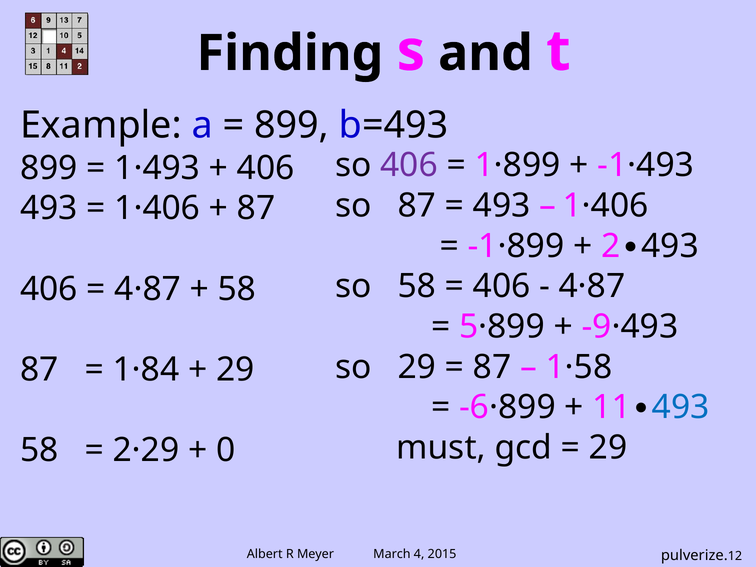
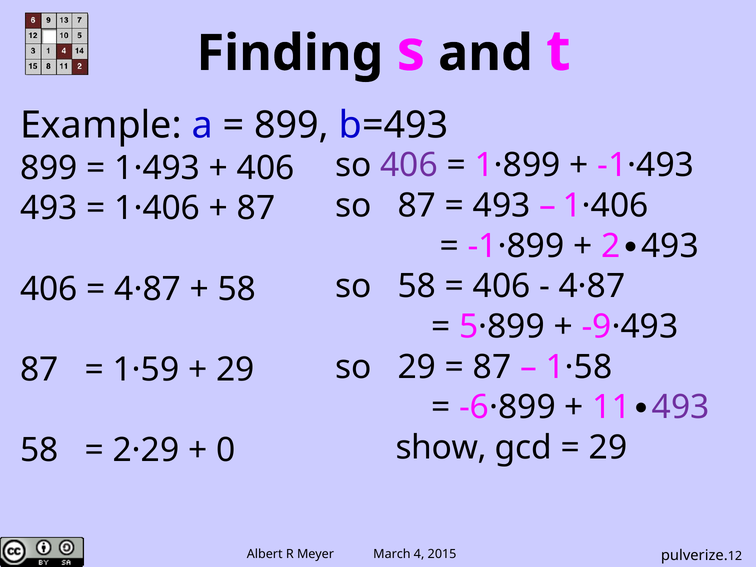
1·84: 1·84 -> 1·59 (146, 370)
493 colour: blue -> purple (681, 407)
must: must -> show (441, 448)
